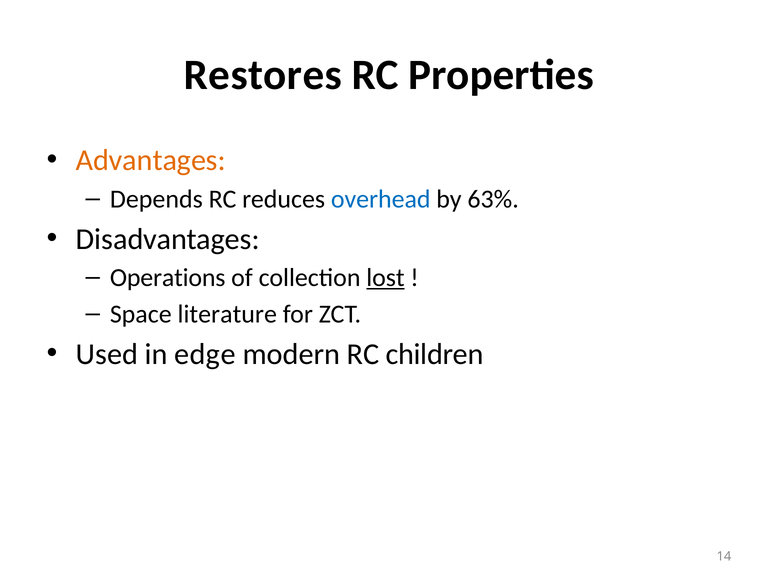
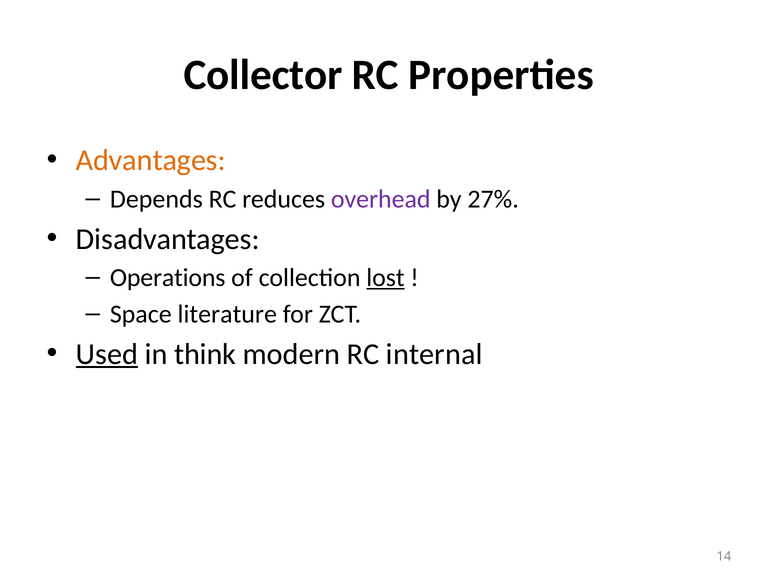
Restores: Restores -> Collector (263, 75)
overhead colour: blue -> purple (381, 199)
63%: 63% -> 27% (493, 199)
Used underline: none -> present (107, 354)
edge: edge -> think (205, 354)
children: children -> internal (434, 354)
